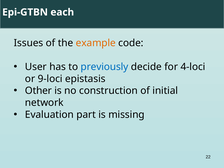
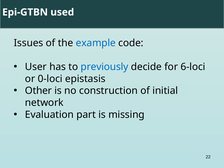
each: each -> used (62, 12)
example colour: orange -> blue (96, 43)
4-loci: 4-loci -> 6-loci (193, 67)
9-loci: 9-loci -> 0-loci (50, 79)
